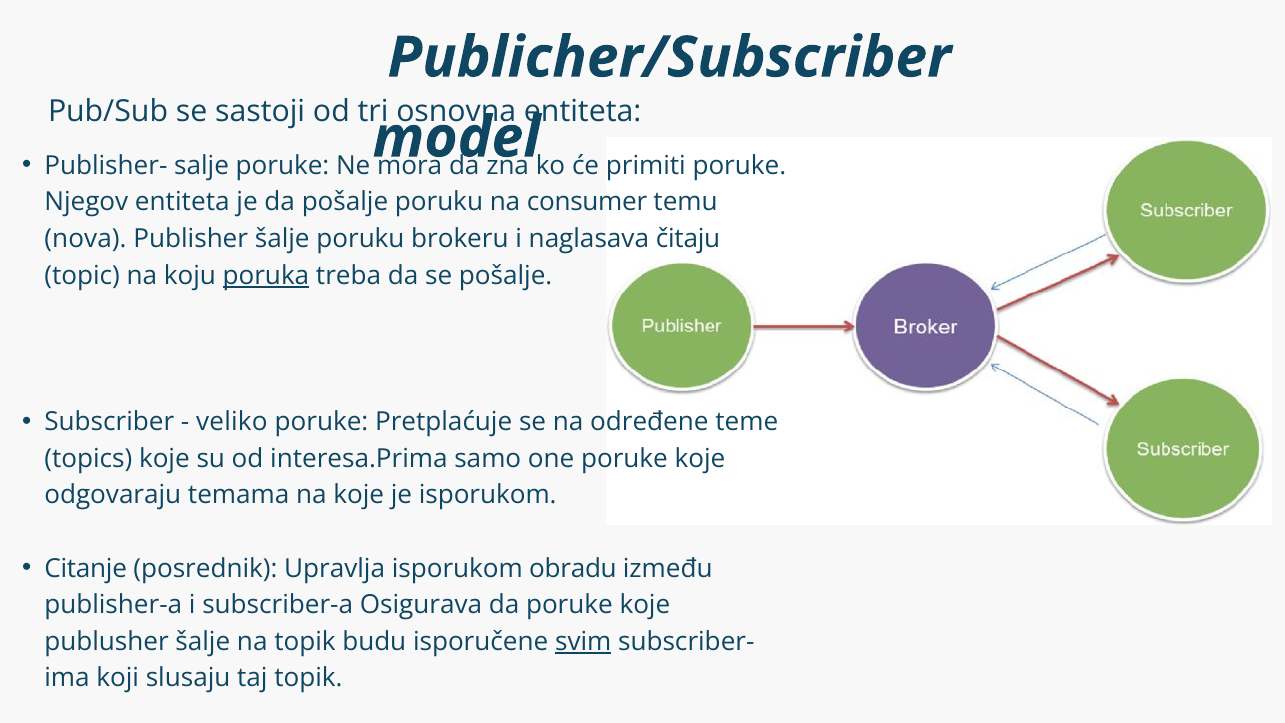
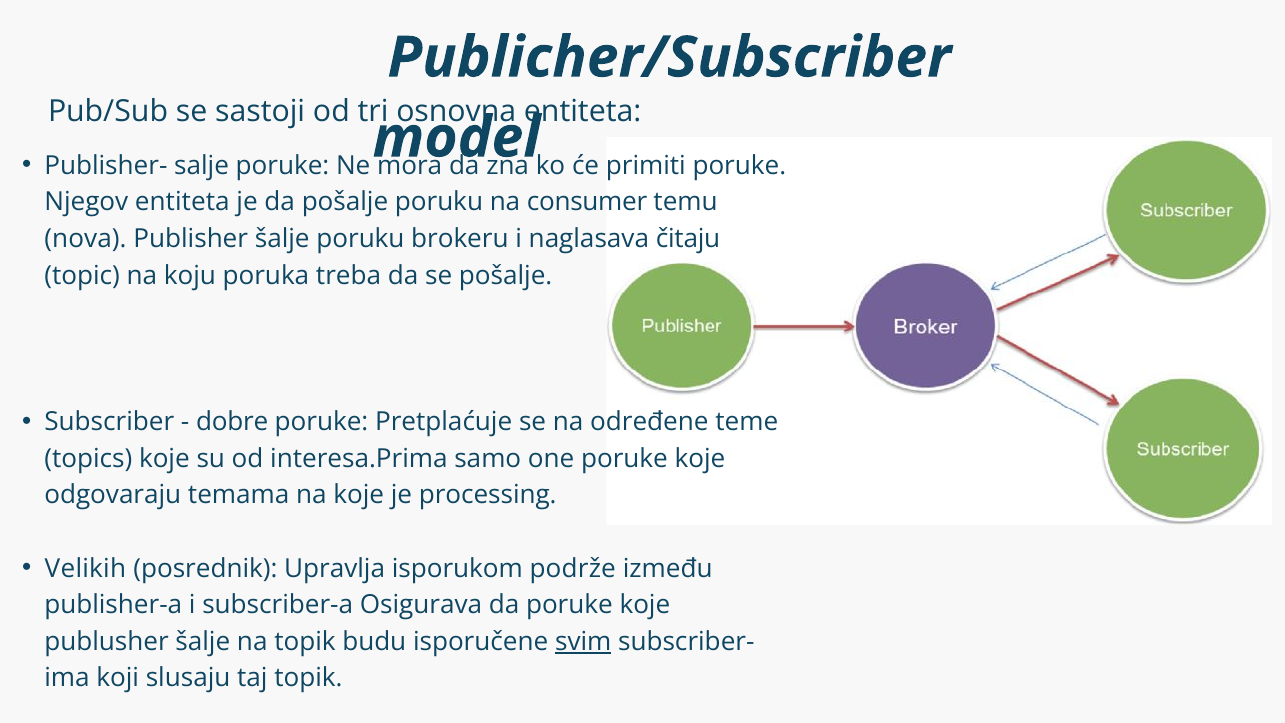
poruka underline: present -> none (266, 275)
veliko: veliko -> dobre (232, 422)
je isporukom: isporukom -> processing (488, 495)
Citanje: Citanje -> Velikih (85, 568)
obradu: obradu -> podrže (573, 568)
